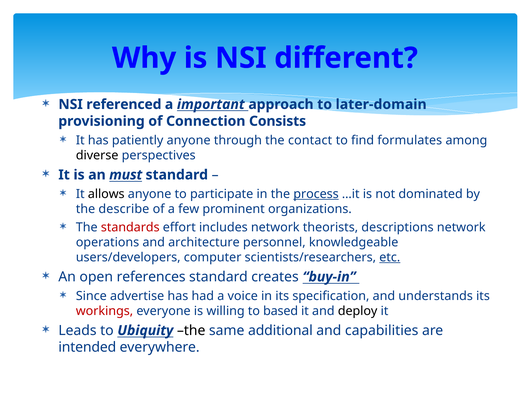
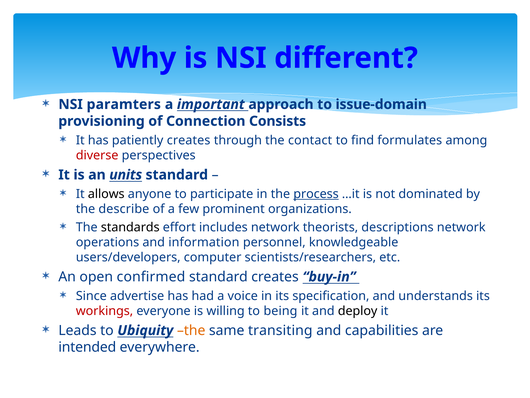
referenced: referenced -> paramters (124, 104)
later-domain: later-domain -> issue-domain (381, 104)
patiently anyone: anyone -> creates (189, 140)
diverse colour: black -> red (97, 155)
must: must -> units (126, 175)
standards colour: red -> black (130, 227)
architecture: architecture -> information (204, 242)
etc underline: present -> none (390, 257)
references: references -> confirmed (151, 276)
based: based -> being (280, 311)
the colour: black -> orange (191, 330)
additional: additional -> transiting (280, 330)
